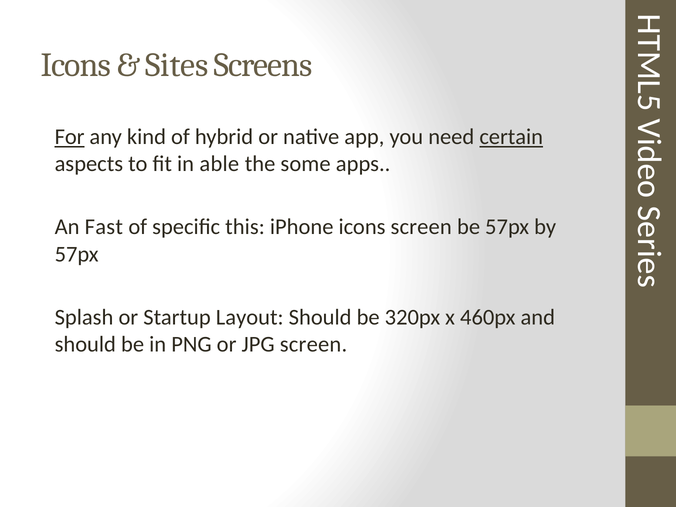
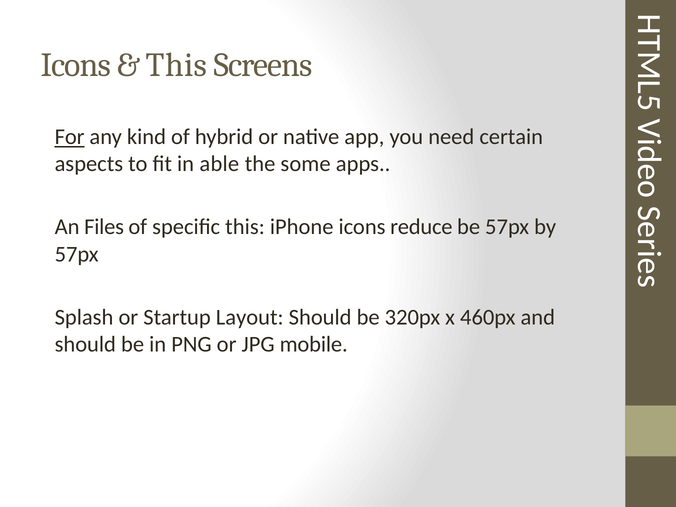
Sites: Sites -> This (177, 65)
certain underline: present -> none (511, 137)
Fast: Fast -> Files (104, 227)
icons screen: screen -> reduce (421, 227)
JPG screen: screen -> mobile (314, 344)
